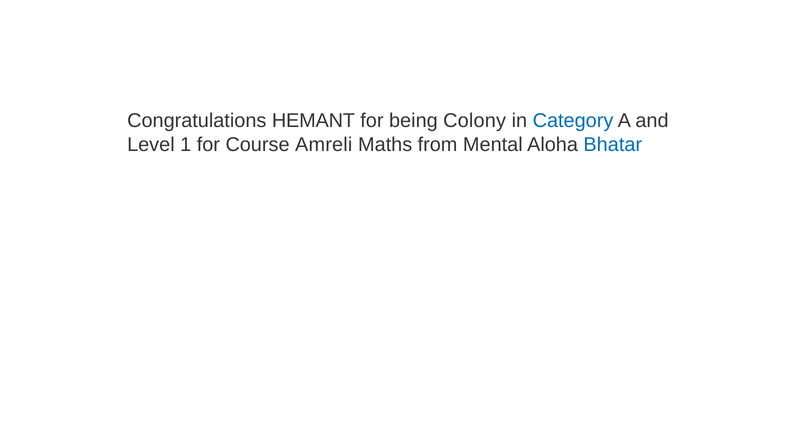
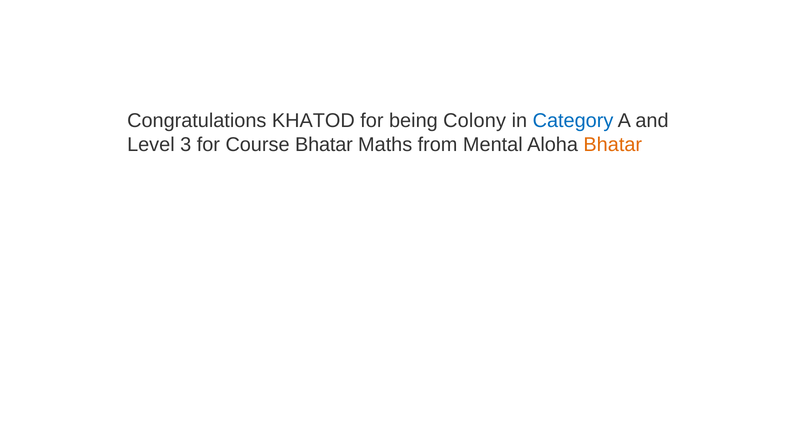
HEMANT: HEMANT -> KHATOD (313, 121)
1: 1 -> 3 (186, 145)
Course Amreli: Amreli -> Bhatar (324, 145)
Bhatar colour: blue -> orange (613, 145)
